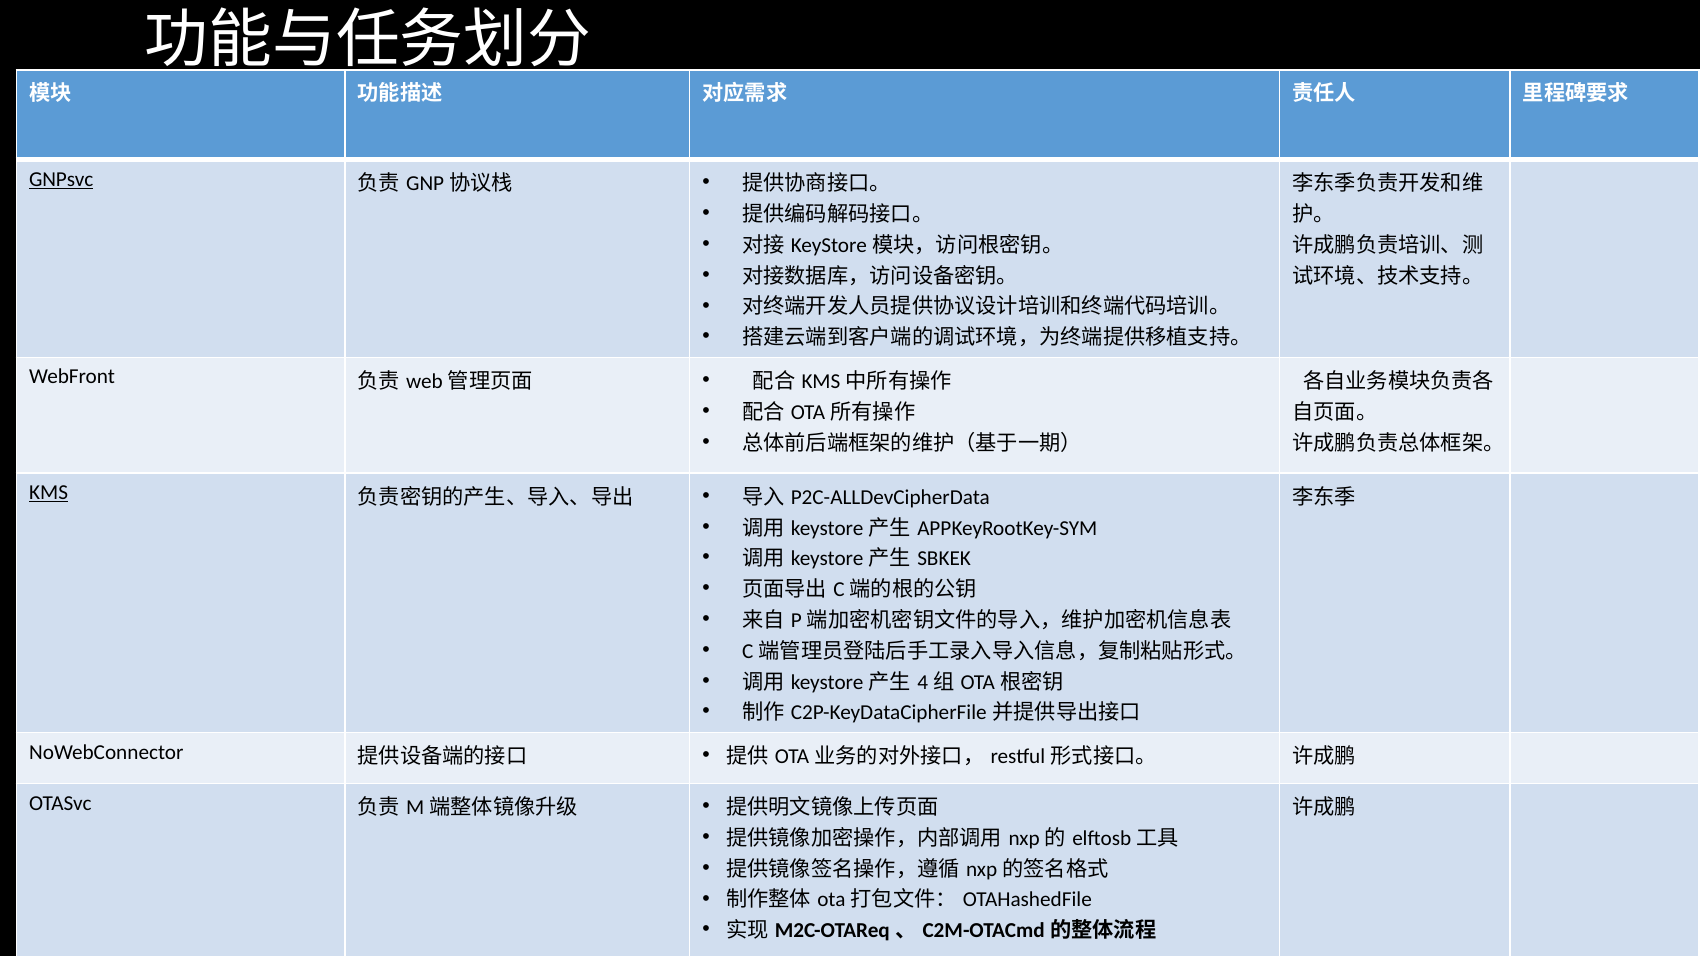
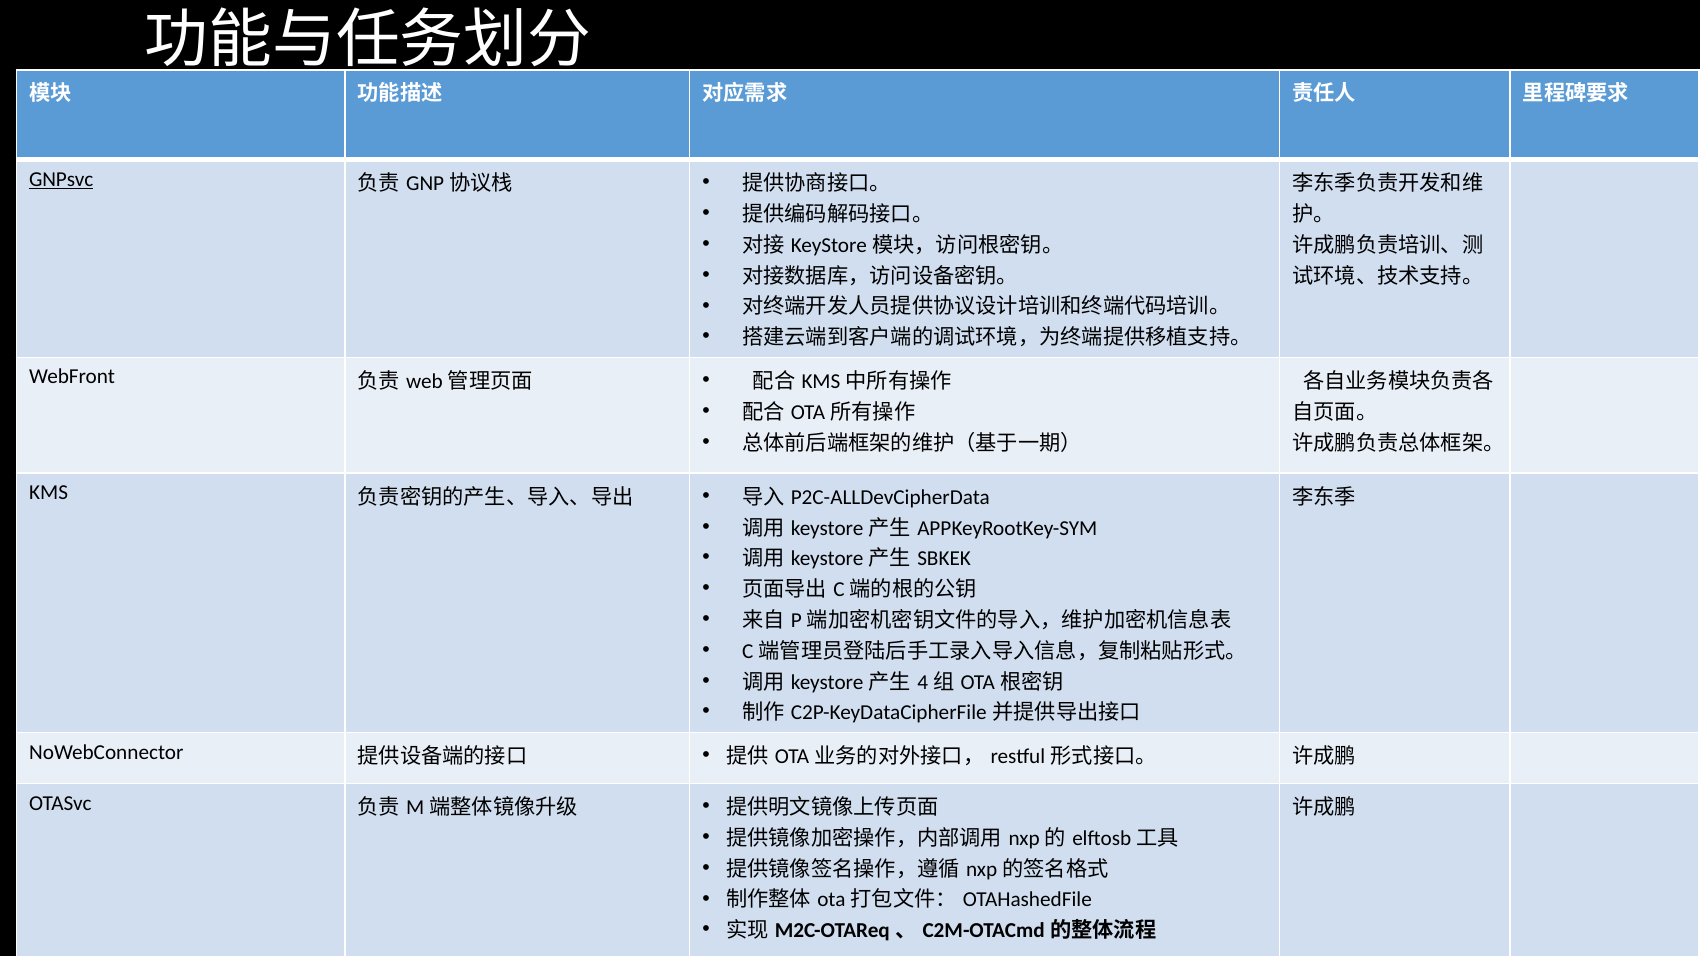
KMS underline: present -> none (49, 493)
